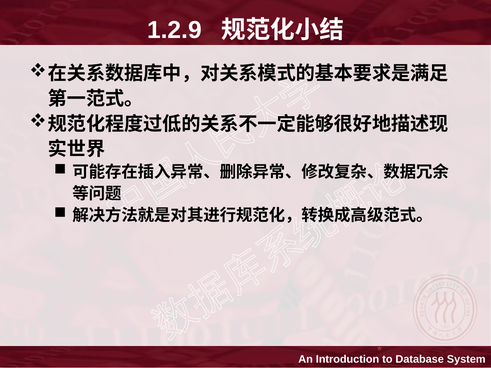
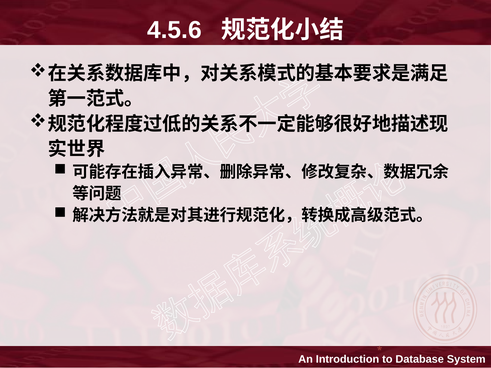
1.2.9: 1.2.9 -> 4.5.6 (174, 30)
